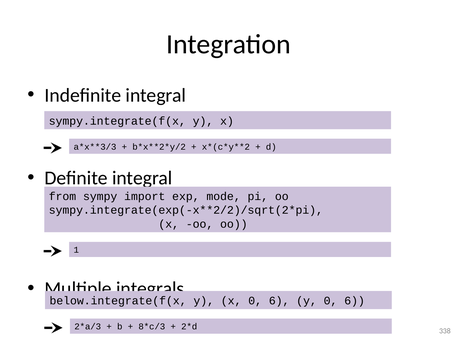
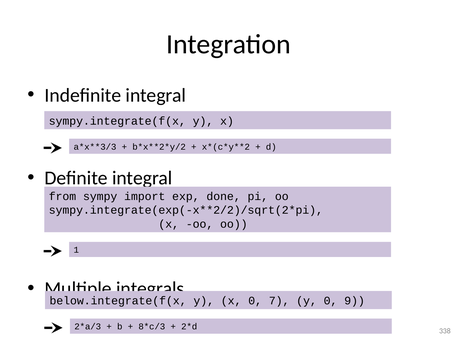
mode: mode -> done (224, 197)
x 0 6: 6 -> 7 (279, 301)
y 0 6: 6 -> 9 (355, 301)
